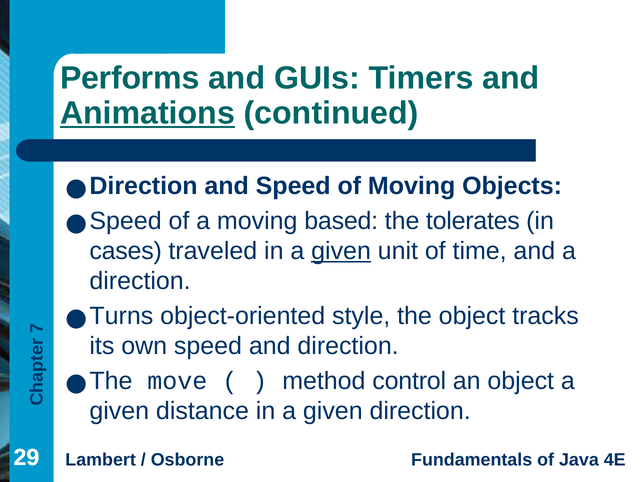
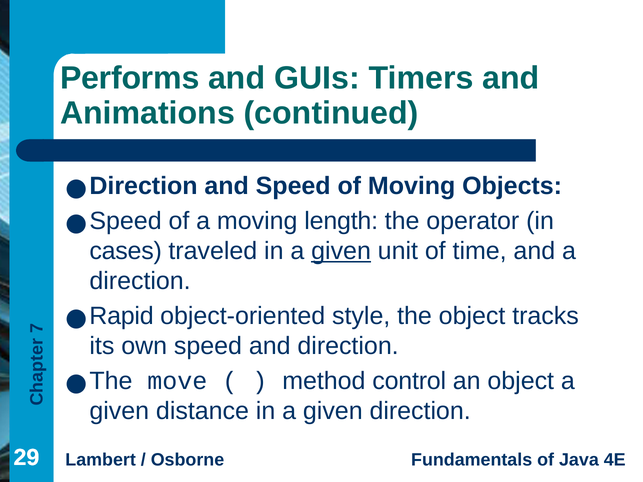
Animations underline: present -> none (147, 113)
based: based -> length (341, 221)
tolerates: tolerates -> operator (473, 221)
Turns: Turns -> Rapid (122, 316)
